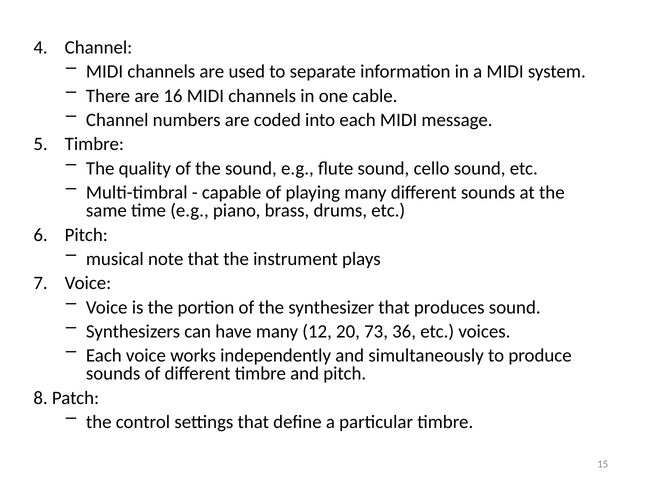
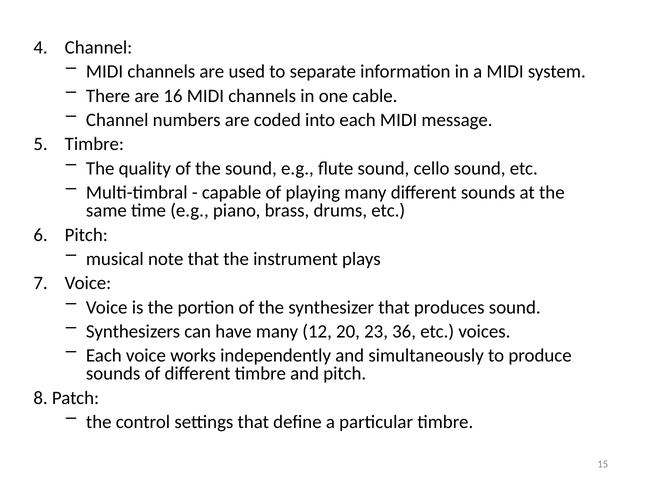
73: 73 -> 23 (376, 331)
